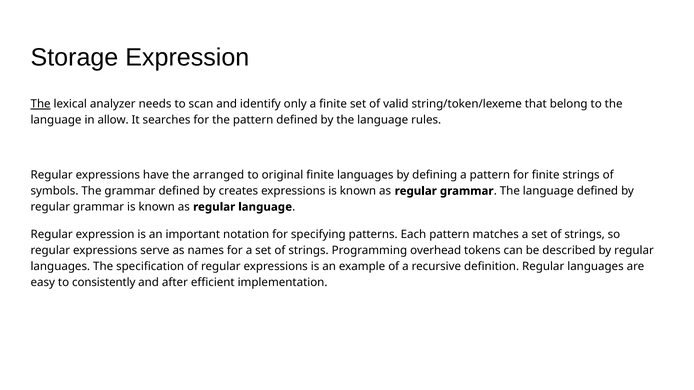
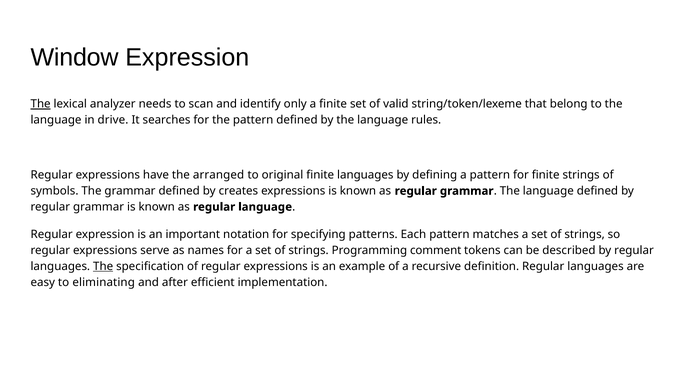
Storage: Storage -> Window (75, 57)
allow: allow -> drive (113, 120)
overhead: overhead -> comment (436, 251)
The underline: none -> present (103, 267)
consistently: consistently -> eliminating (104, 283)
